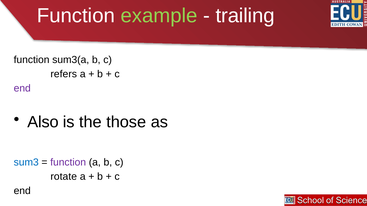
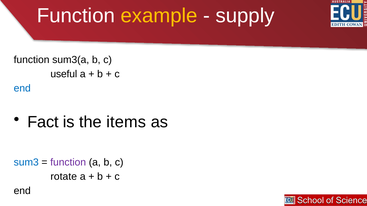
example colour: light green -> yellow (159, 16)
trailing: trailing -> supply (245, 16)
refers: refers -> useful (64, 74)
end colour: purple -> blue (22, 88)
Also: Also -> Fact (43, 122)
those: those -> items (126, 122)
